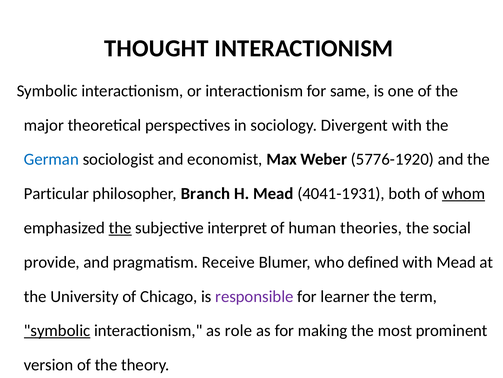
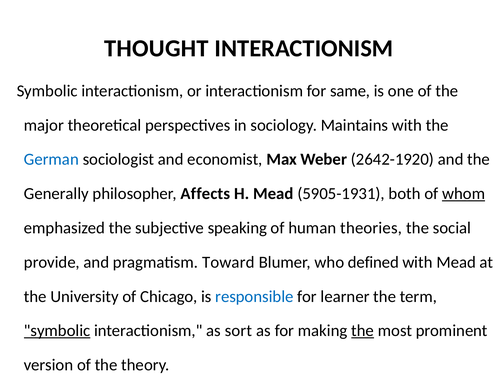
Divergent: Divergent -> Maintains (354, 125)
5776-1920: 5776-1920 -> 2642-1920 (392, 159)
Particular: Particular -> Generally (56, 193)
Branch: Branch -> Affects (205, 193)
4041-1931: 4041-1931 -> 5905-1931 (341, 193)
the underline: present -> none (120, 228)
interpret: interpret -> speaking (237, 228)
Receive: Receive -> Toward (228, 262)
responsible colour: purple -> blue (254, 296)
role: role -> sort (239, 330)
the underline: none -> present (363, 330)
